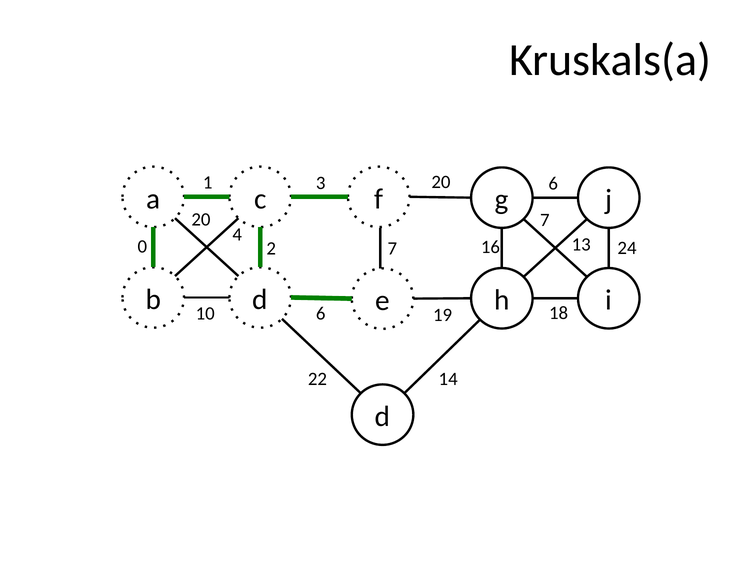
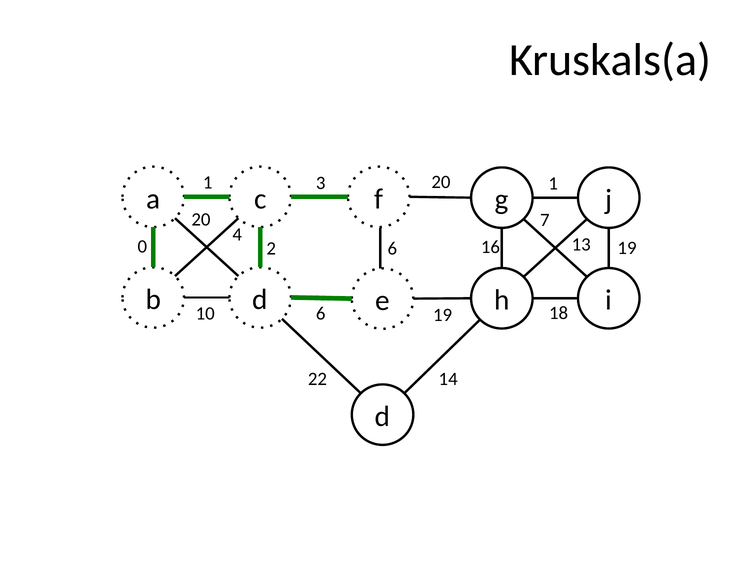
20 6: 6 -> 1 (553, 184)
16 24: 24 -> 19 (627, 248)
2 7: 7 -> 6 (392, 248)
